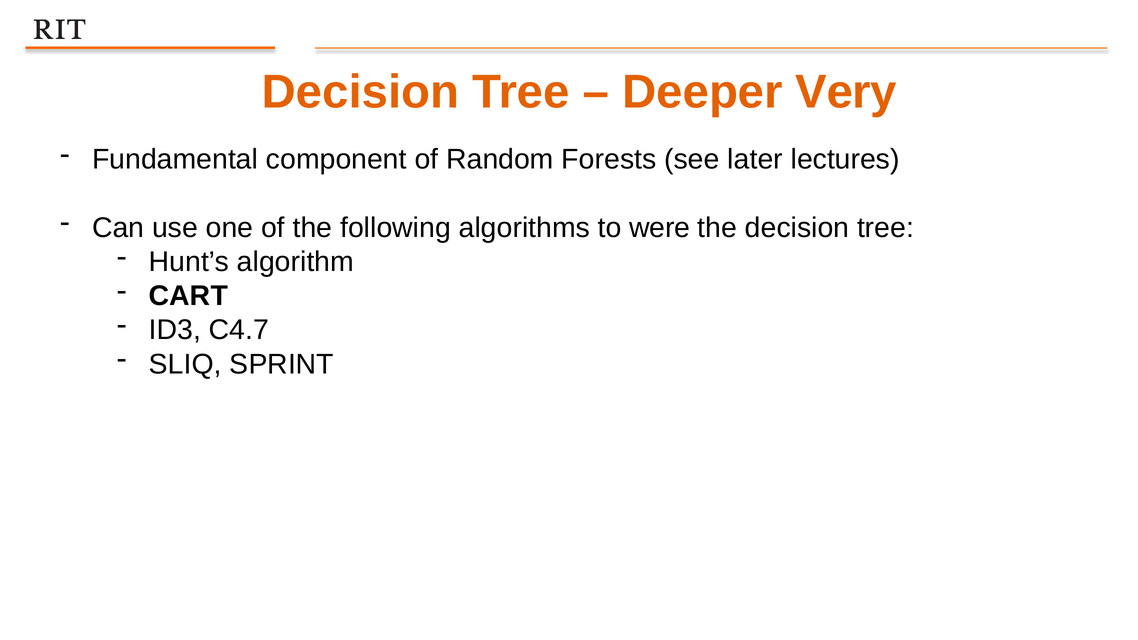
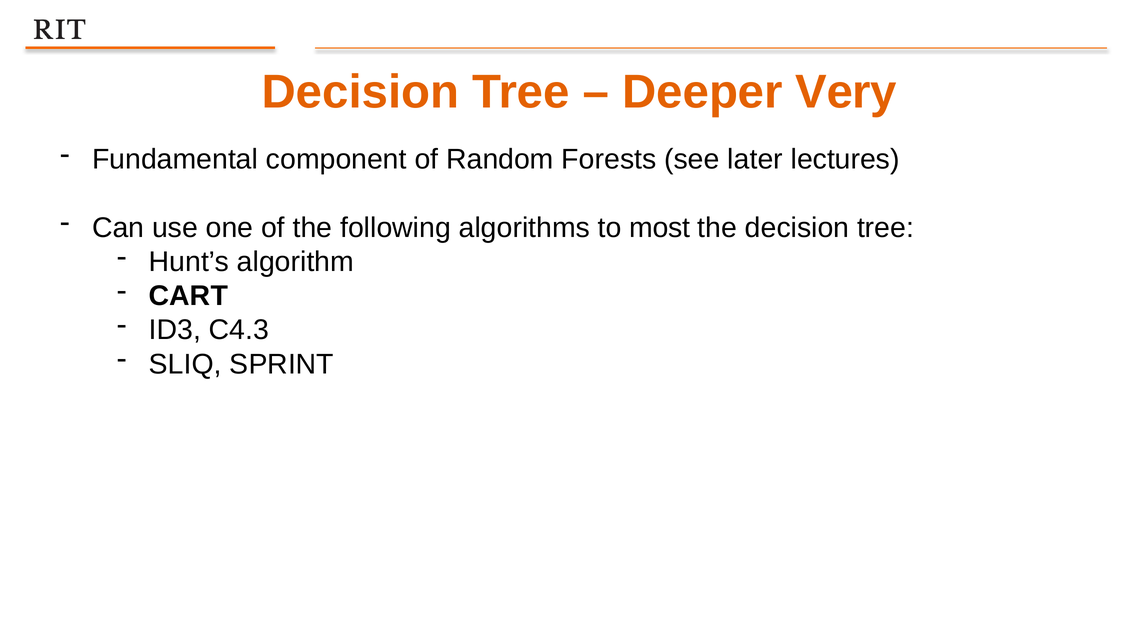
were: were -> most (660, 228)
C4.7: C4.7 -> C4.3 (239, 330)
